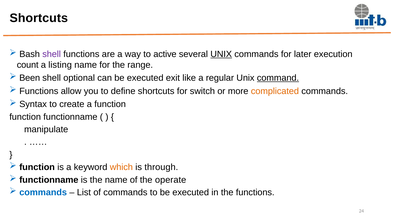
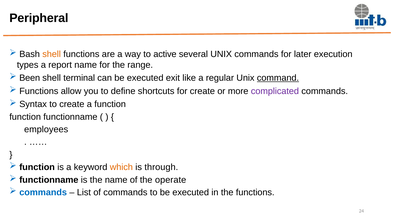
Shortcuts: Shortcuts -> Peripheral (39, 18)
shell colour: purple -> orange (52, 54)
UNIX underline: present -> none (221, 54)
count: count -> types (28, 65)
listing: listing -> report (60, 65)
optional: optional -> terminal (79, 78)
for switch: switch -> create (202, 91)
complicated colour: orange -> purple (275, 91)
manipulate: manipulate -> employees (46, 130)
